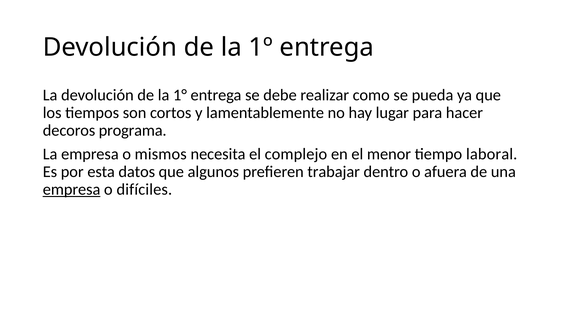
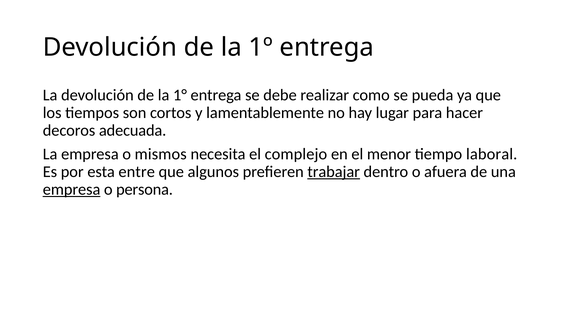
programa: programa -> adecuada (133, 130)
datos: datos -> entre (137, 171)
trabajar underline: none -> present (334, 171)
difíciles: difíciles -> persona (145, 189)
